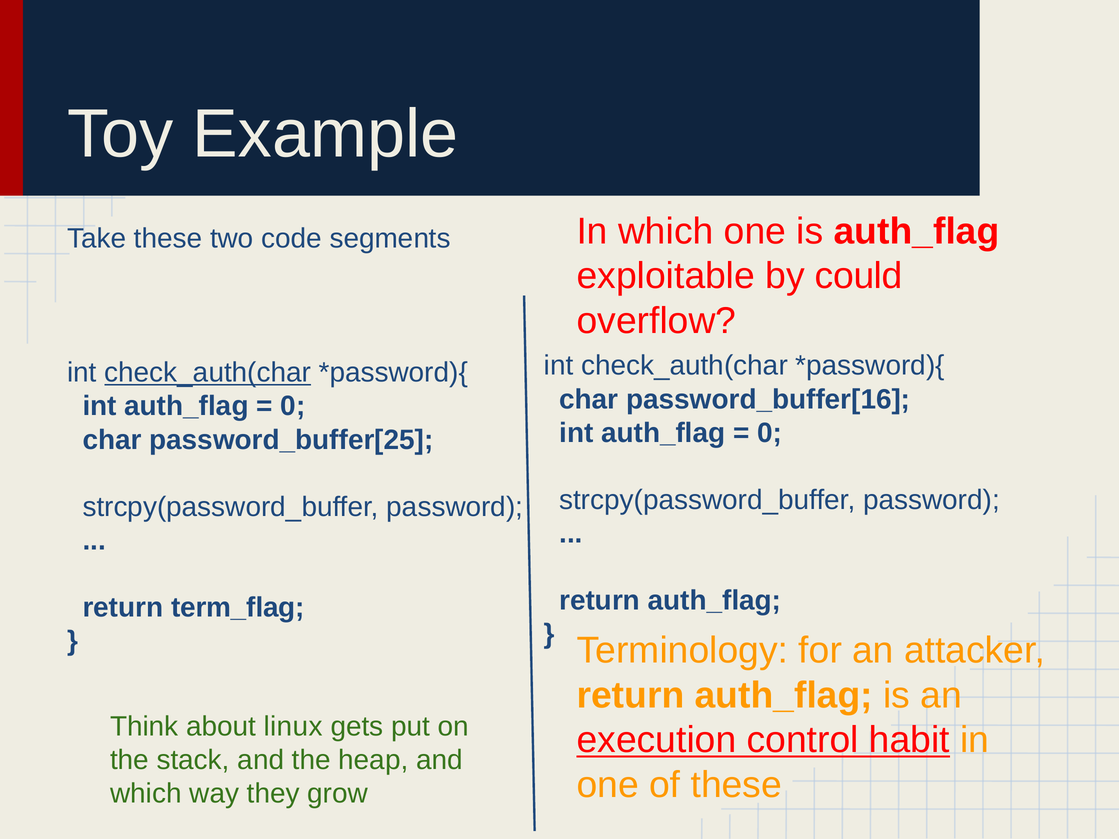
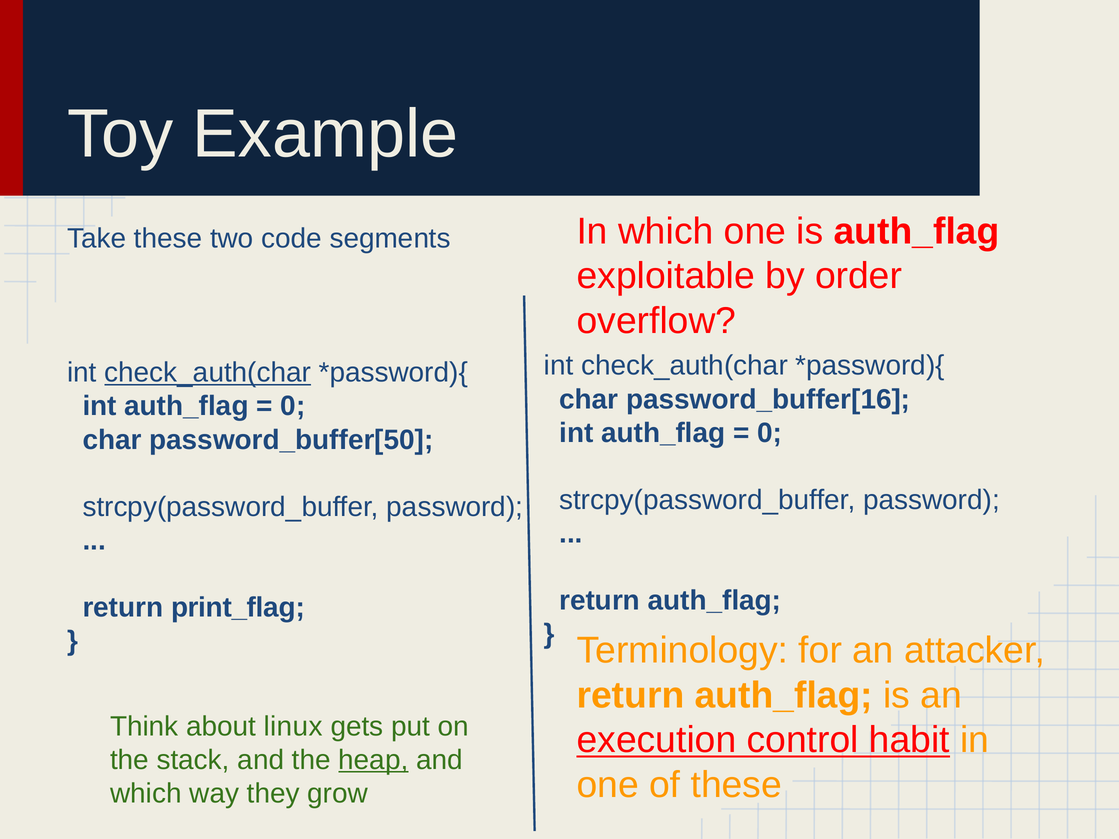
could: could -> order (859, 276)
password_buffer[25: password_buffer[25 -> password_buffer[50 (291, 440)
term_flag: term_flag -> print_flag (238, 608)
heap underline: none -> present (373, 760)
